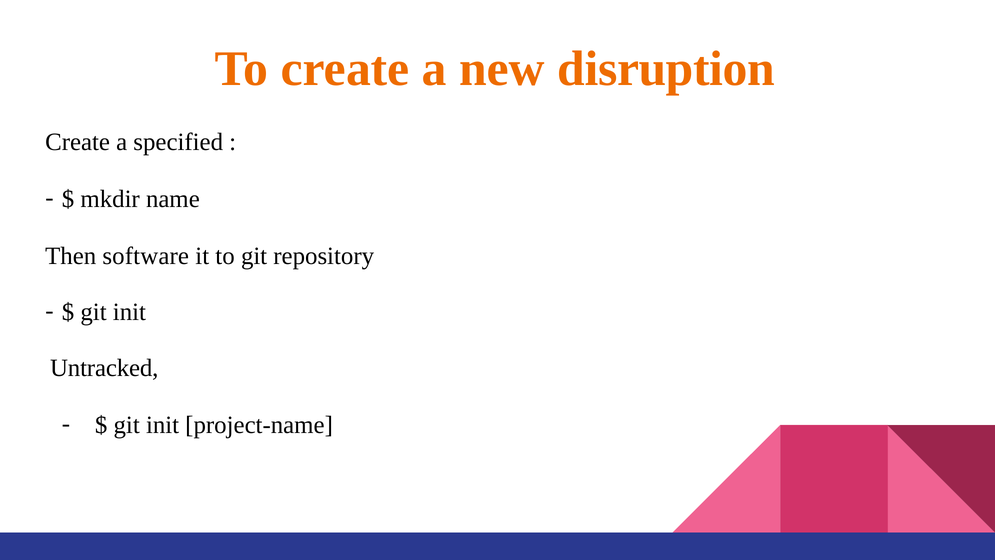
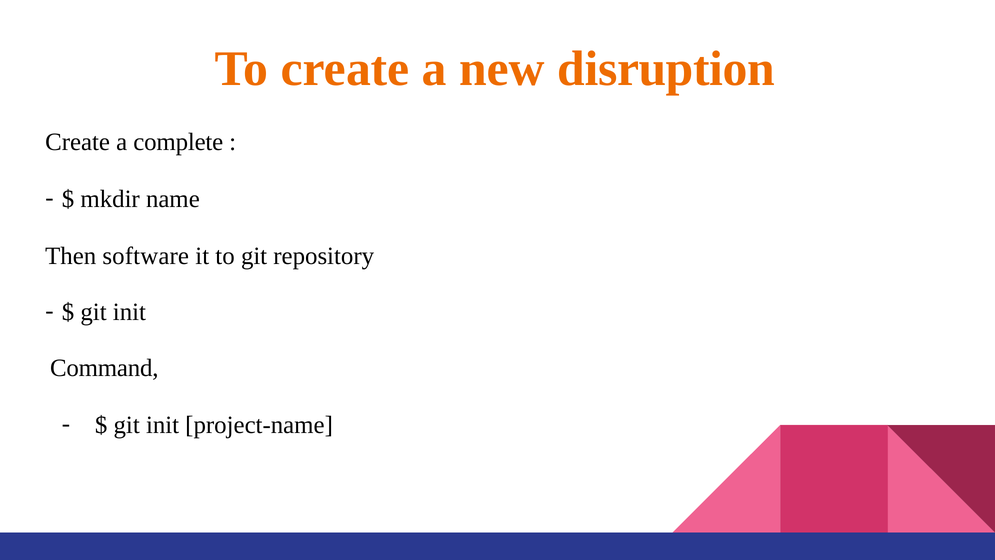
specified: specified -> complete (178, 142)
Untracked: Untracked -> Command (104, 368)
